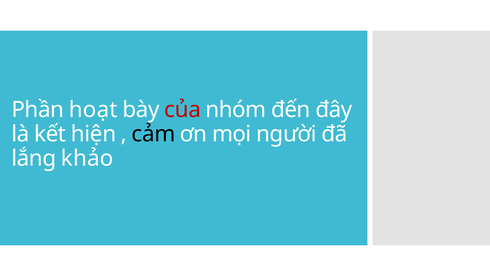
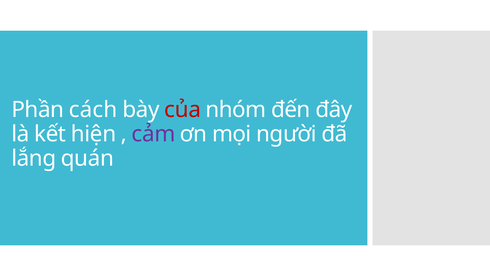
hoạt: hoạt -> cách (93, 110)
cảm colour: black -> purple (154, 134)
khảo: khảo -> quán (87, 158)
